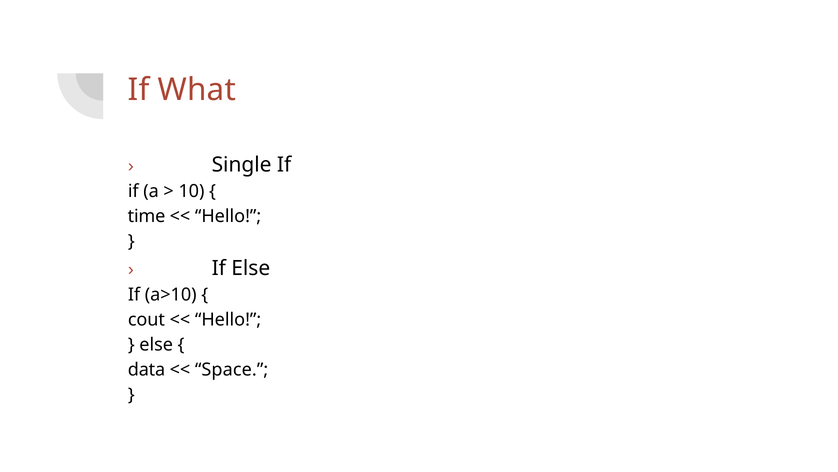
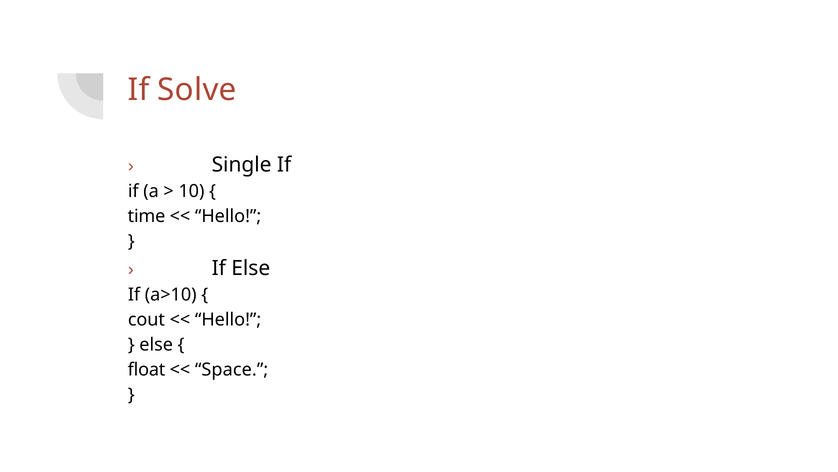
What: What -> Solve (197, 90)
data: data -> float (147, 369)
